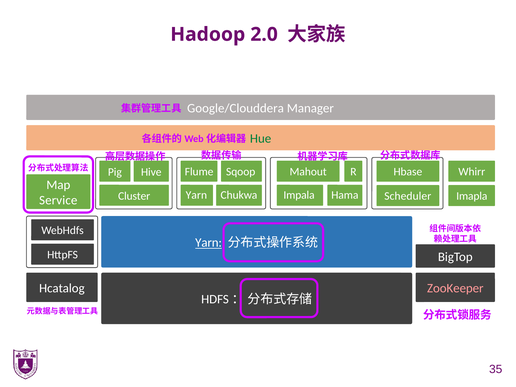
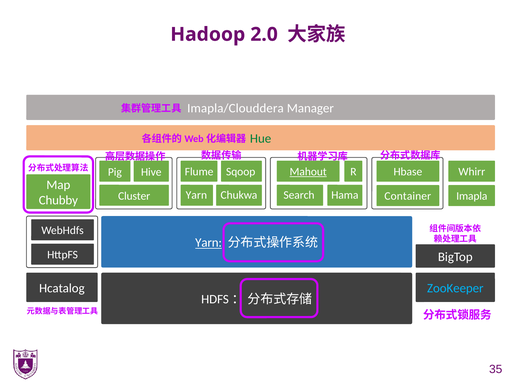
Google/Clouddera: Google/Clouddera -> Imapla/Clouddera (235, 108)
Mahout underline: none -> present (308, 172)
Impala: Impala -> Search (299, 195)
Scheduler: Scheduler -> Container (408, 196)
Service: Service -> Chubby (58, 200)
ZooKeeper colour: pink -> light blue (455, 288)
